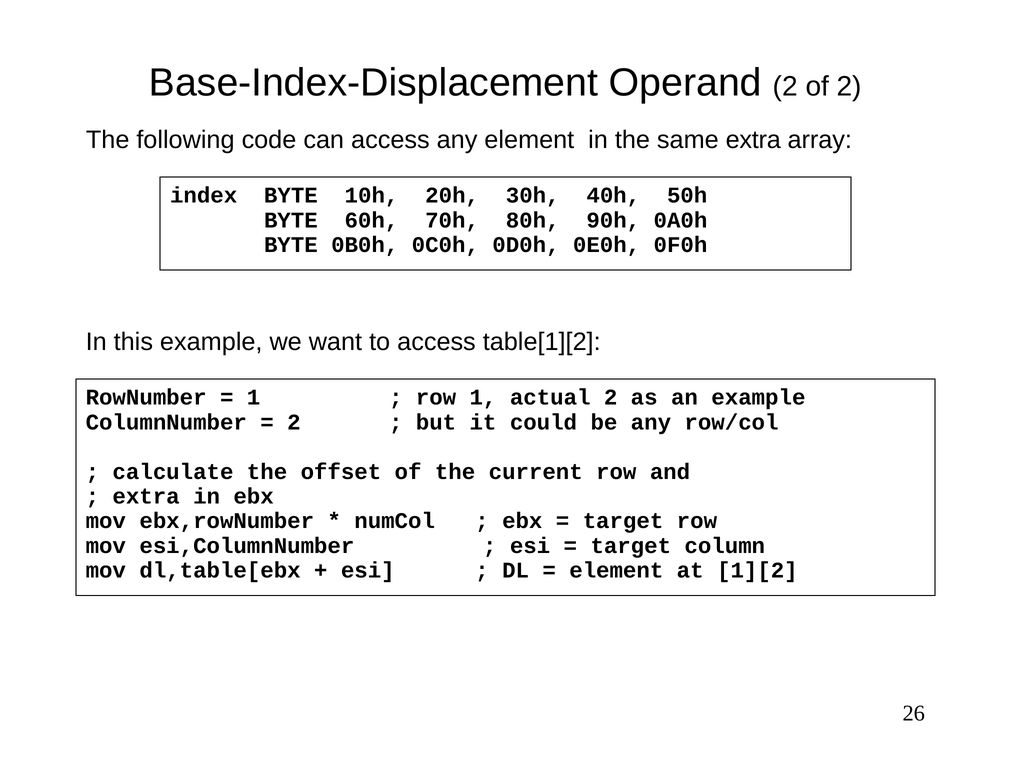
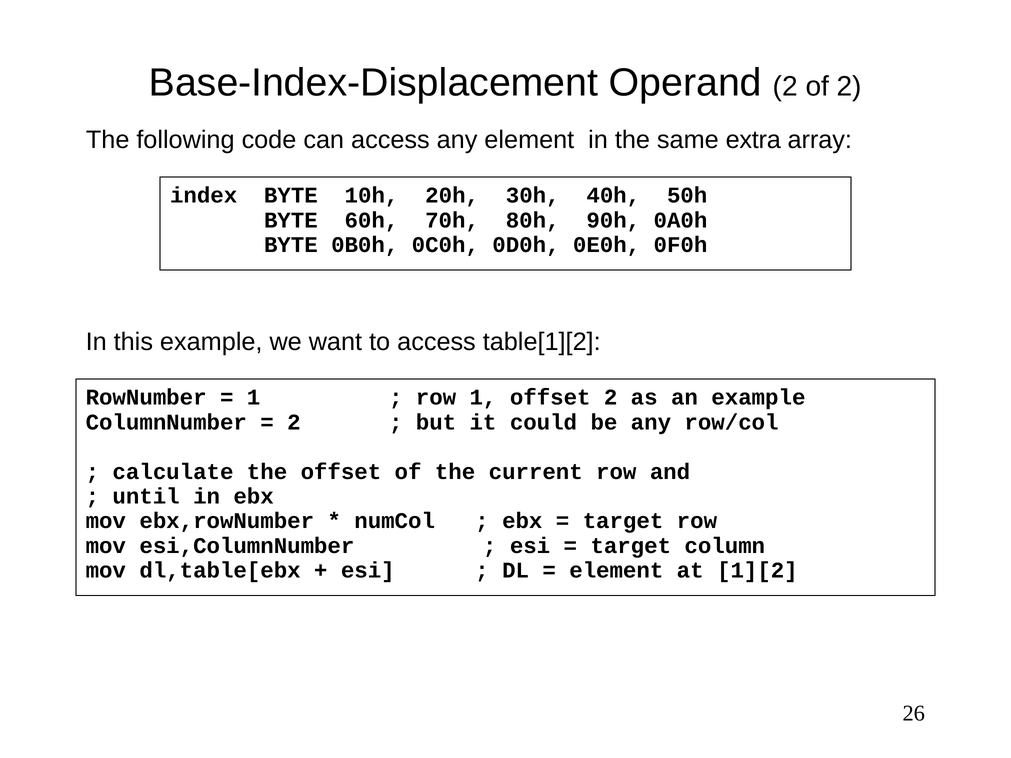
1 actual: actual -> offset (550, 398)
extra: extra -> until (146, 496)
